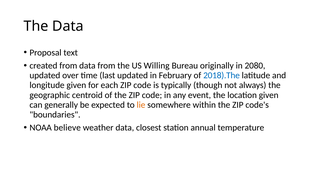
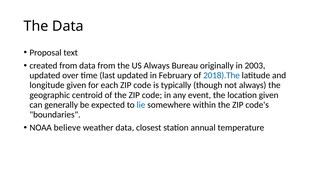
US Willing: Willing -> Always (157, 66)
2080: 2080 -> 2003 (255, 66)
lie colour: orange -> blue (141, 105)
